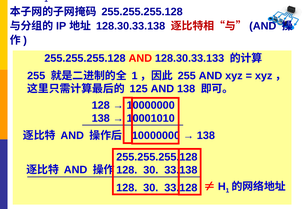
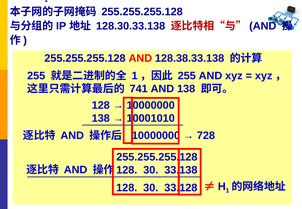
128.30.33.133: 128.30.33.133 -> 128.38.33.138 (190, 58)
125: 125 -> 741 (139, 89)
138: 138 -> 728 (206, 136)
